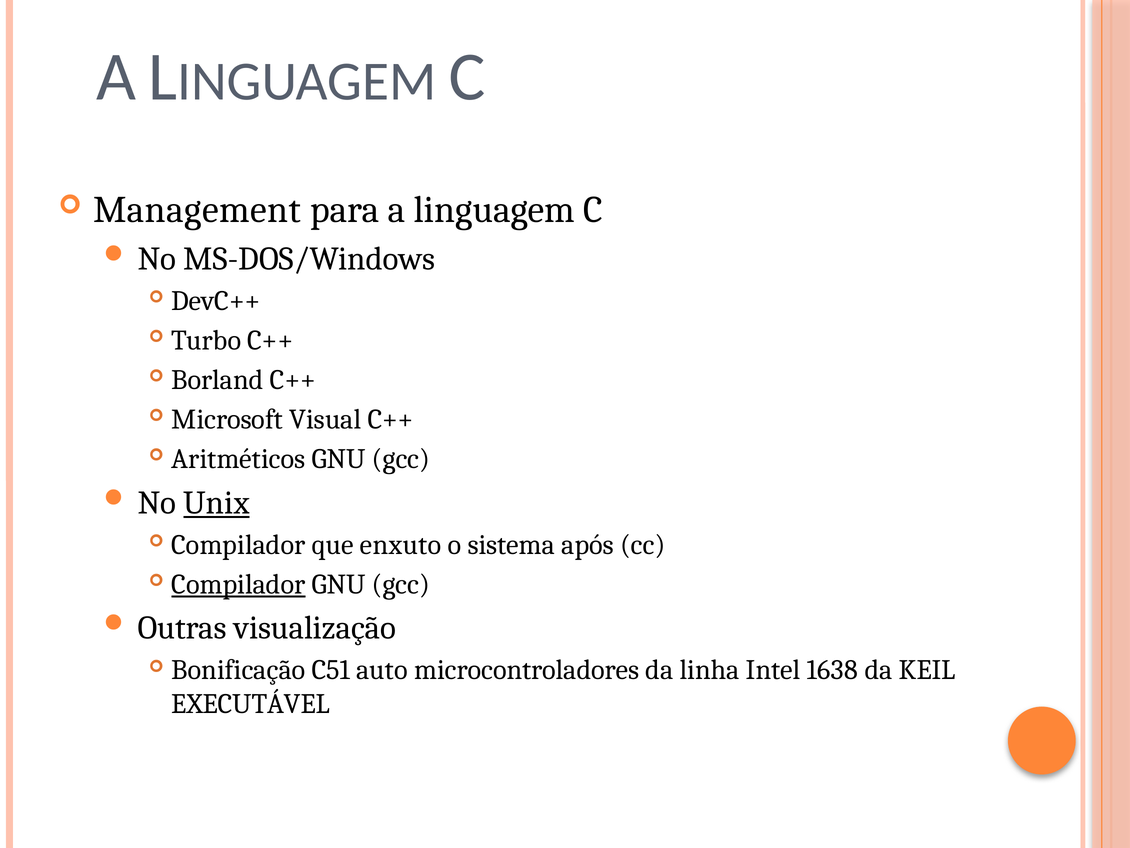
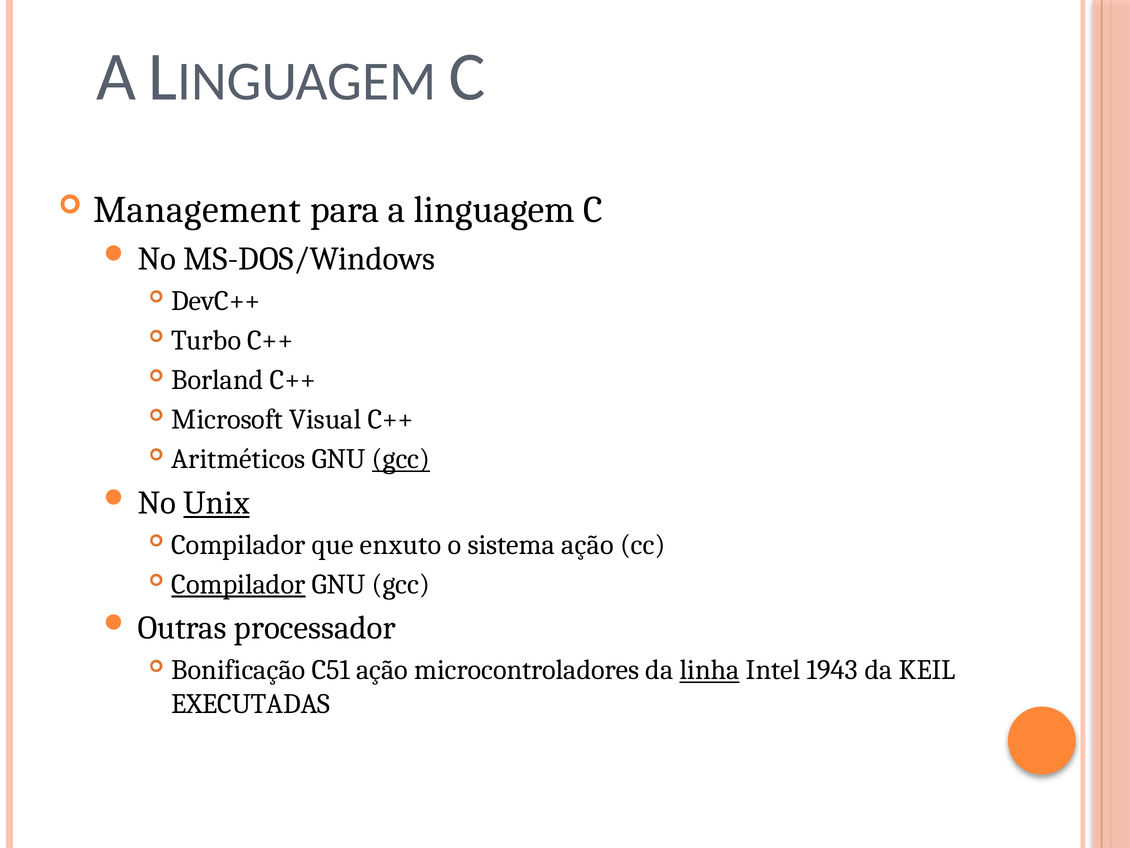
gcc underline: none -> present (401, 459)
sistema após: após -> ação (588, 544)
visualização: visualização -> processador (315, 628)
C51 auto: auto -> ação (382, 670)
linha underline: none -> present (710, 670)
1638: 1638 -> 1943 (832, 670)
EXECUTÁVEL: EXECUTÁVEL -> EXECUTADAS (251, 704)
